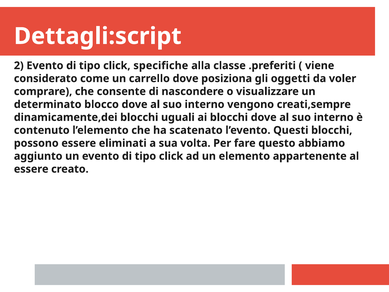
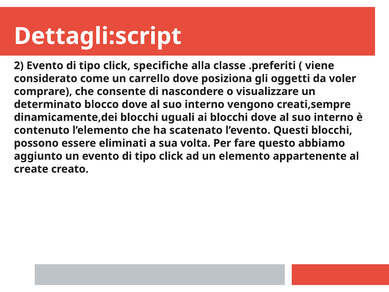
essere: essere -> create (31, 169)
